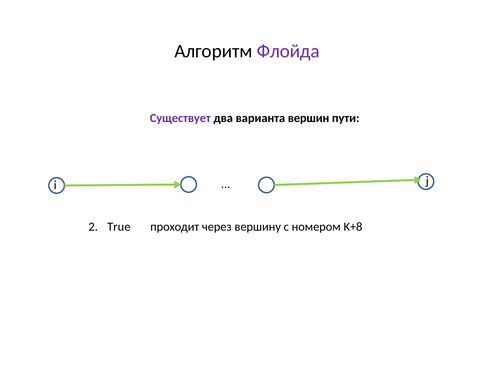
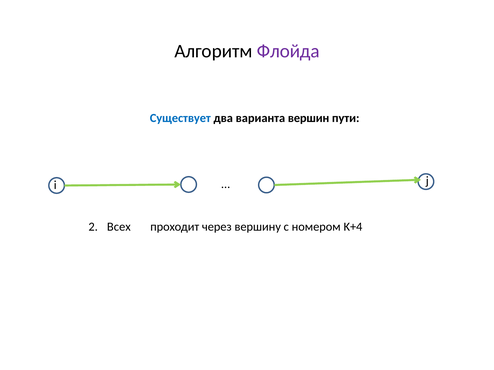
Существует colour: purple -> blue (180, 118)
True: True -> Всех (119, 227)
K+8: K+8 -> K+4 (353, 227)
